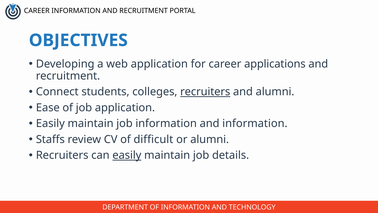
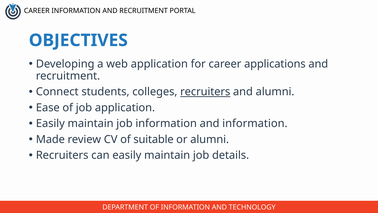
Staffs: Staffs -> Made (50, 139)
difficult: difficult -> suitable (154, 139)
easily underline: present -> none (127, 155)
